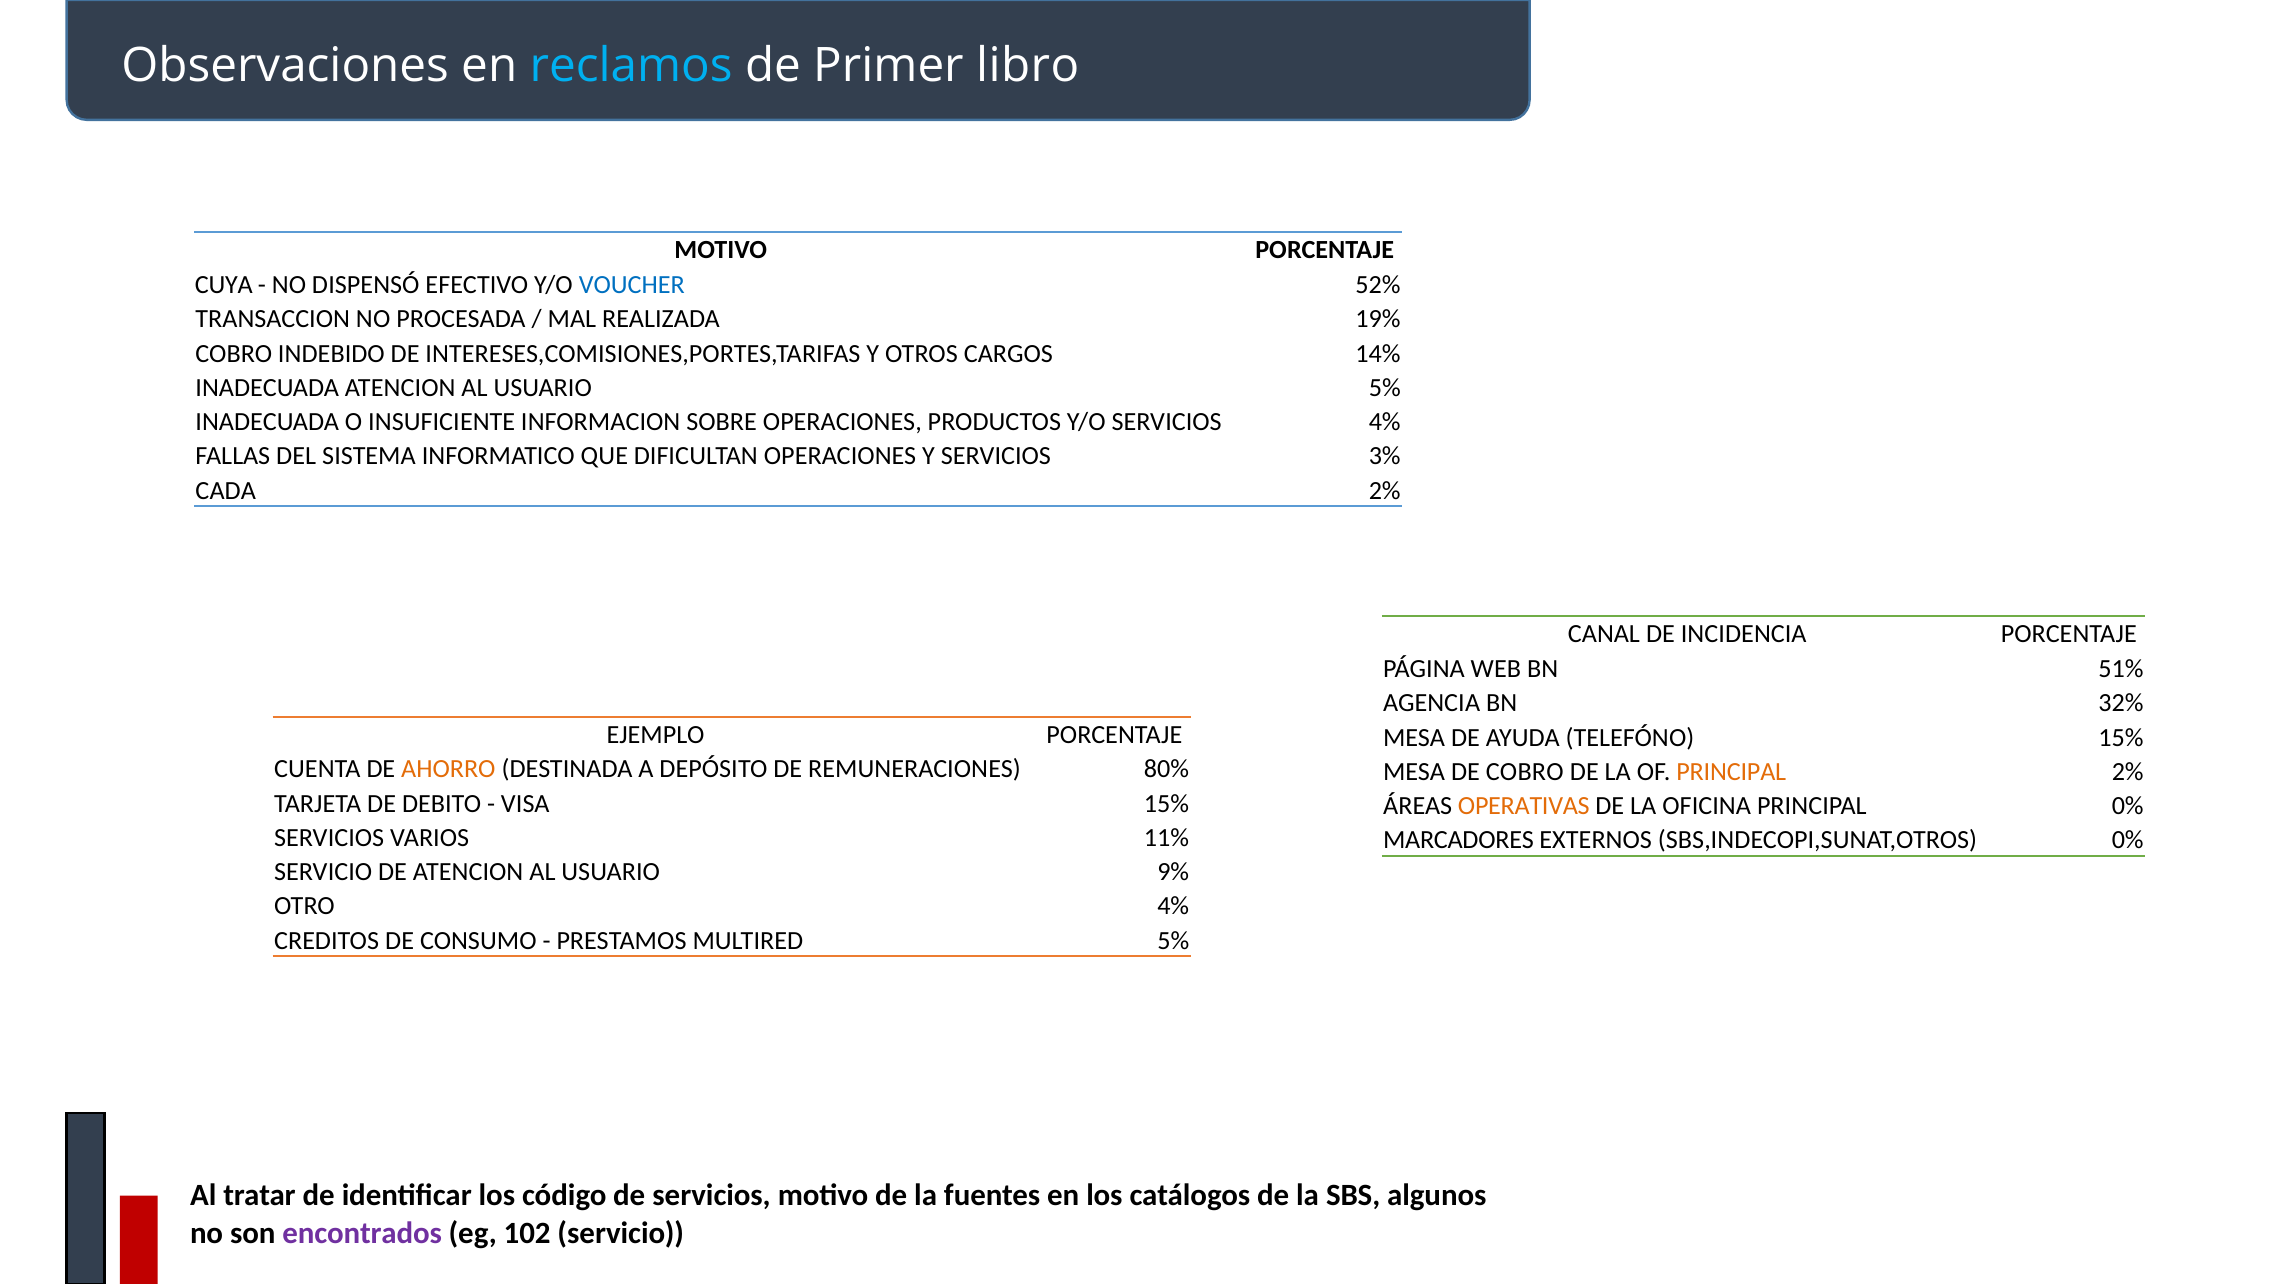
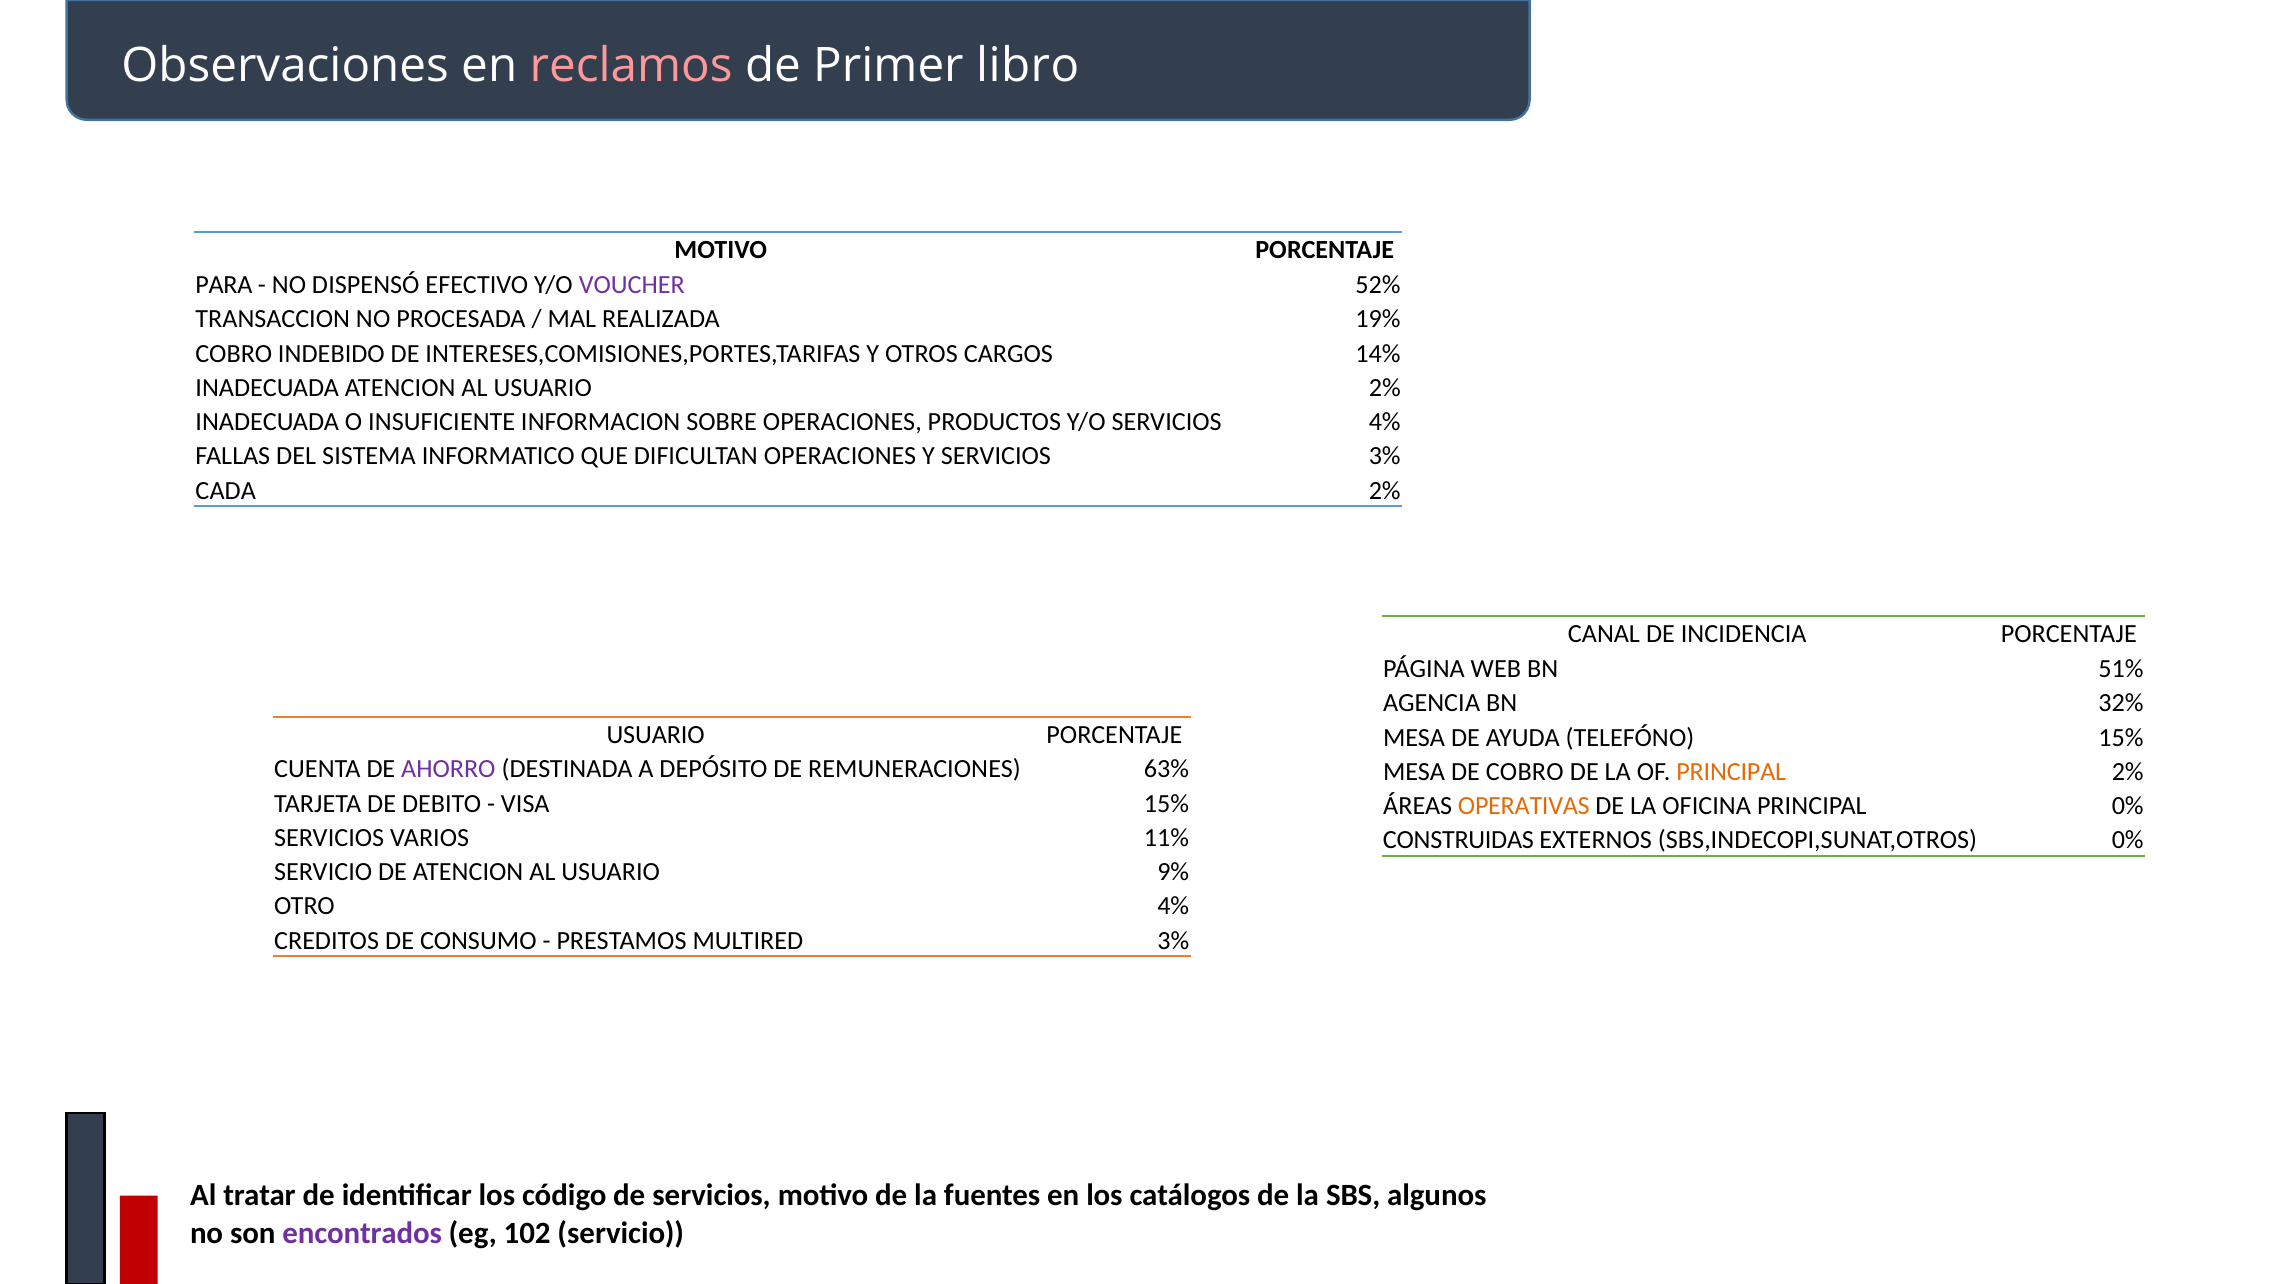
reclamos colour: light blue -> pink (631, 66)
CUYA: CUYA -> PARA (224, 285)
VOUCHER colour: blue -> purple (632, 285)
USUARIO 5%: 5% -> 2% (1385, 388)
EJEMPLO: EJEMPLO -> USUARIO (656, 735)
AHORRO colour: orange -> purple (448, 769)
80%: 80% -> 63% (1166, 769)
MARCADORES: MARCADORES -> CONSTRUIDAS (1458, 840)
MULTIRED 5%: 5% -> 3% (1173, 941)
